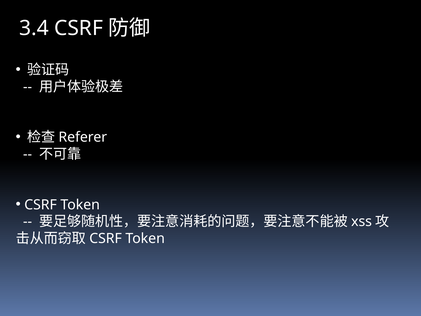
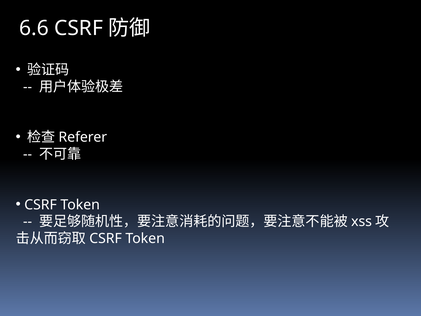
3.4: 3.4 -> 6.6 (34, 28)
